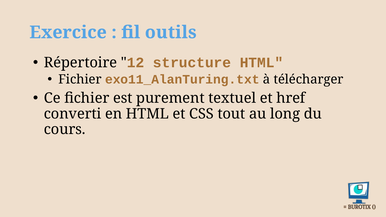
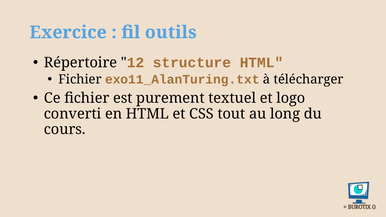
href: href -> logo (291, 98)
